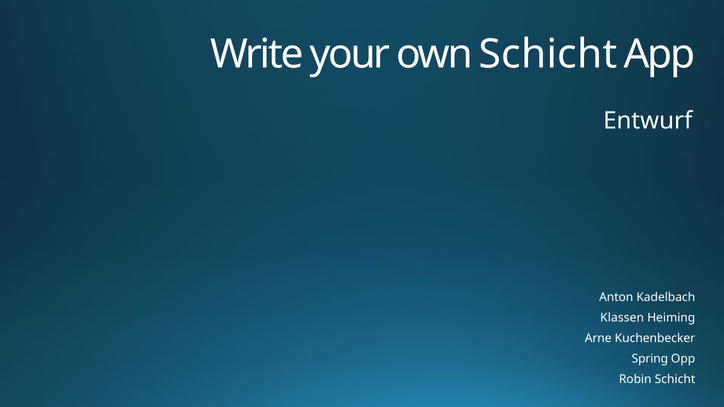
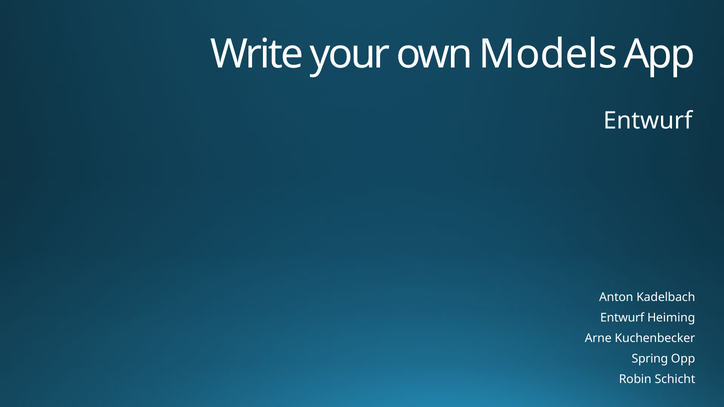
own Schicht: Schicht -> Models (548, 55)
Klassen: Klassen -> Entwurf (622, 318)
